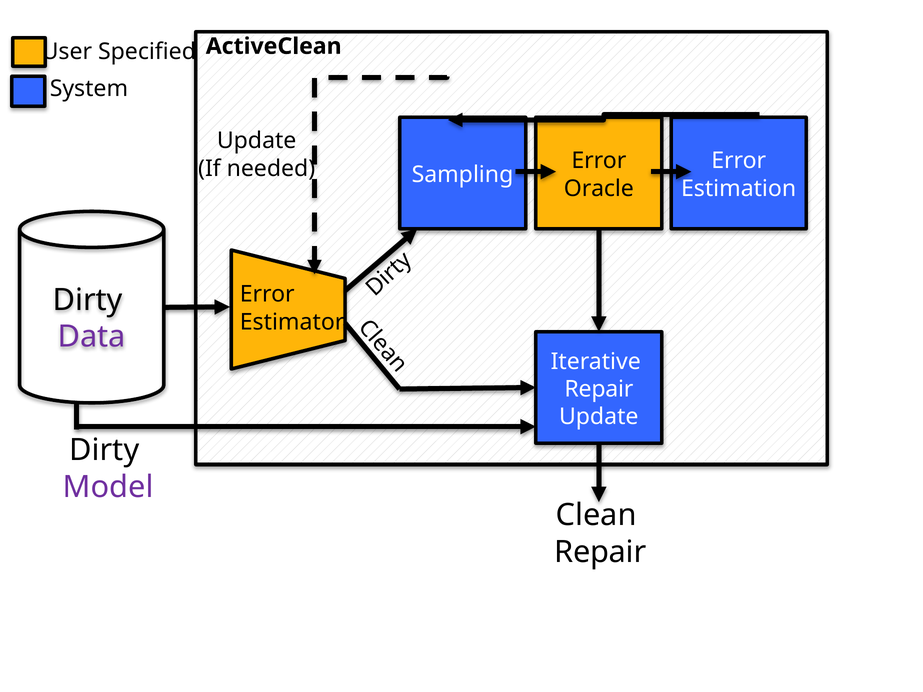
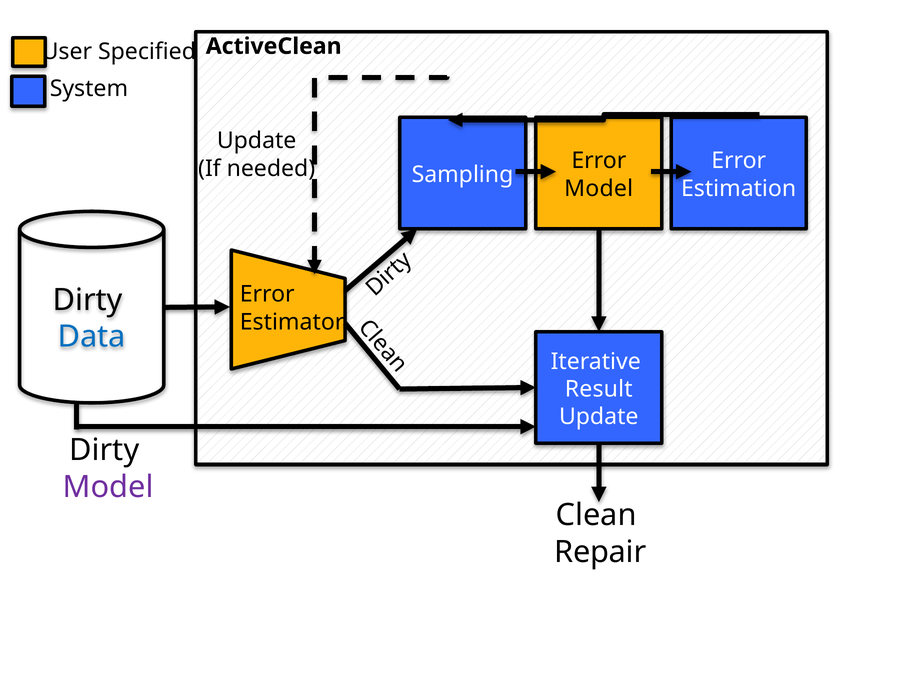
Oracle: Oracle -> Model (599, 189)
Data colour: purple -> blue (92, 337)
Repair: Repair -> Result (599, 389)
